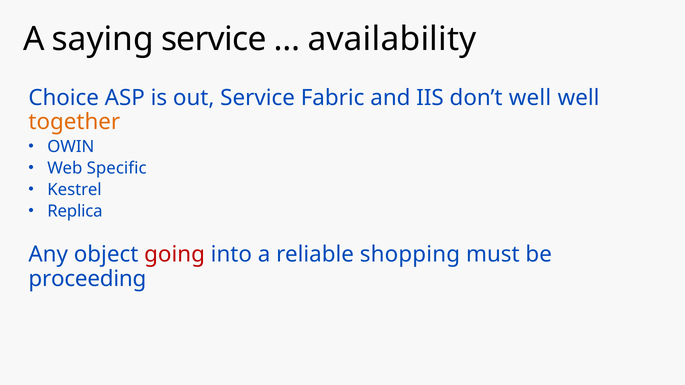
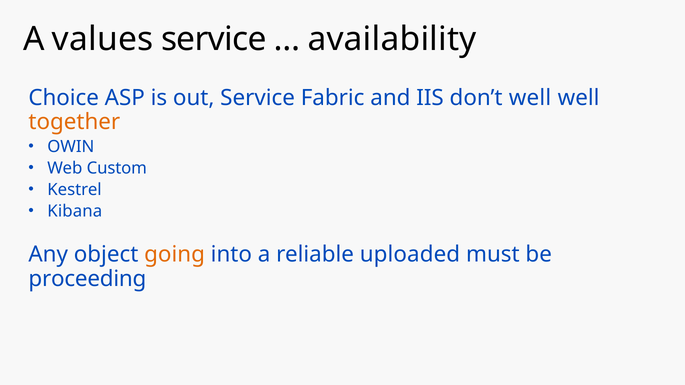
saying: saying -> values (103, 39)
Specific: Specific -> Custom (117, 168)
Replica: Replica -> Kibana (75, 211)
going colour: red -> orange (175, 255)
shopping: shopping -> uploaded (410, 255)
